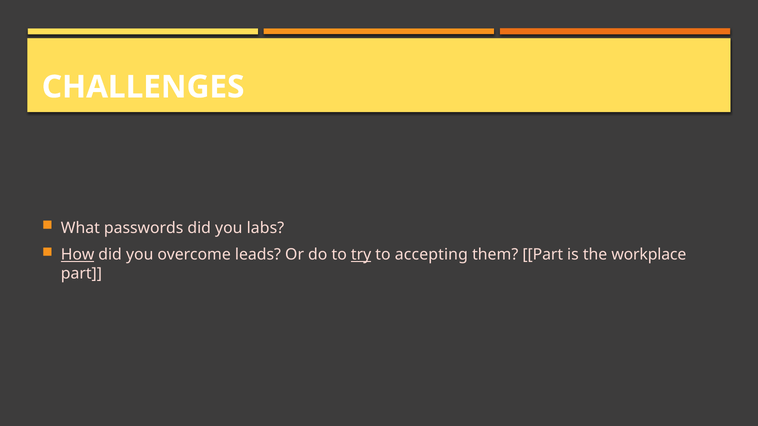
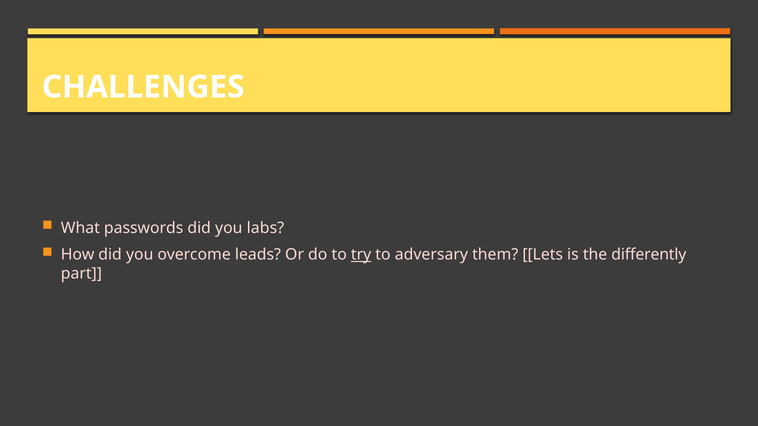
How underline: present -> none (78, 255)
accepting: accepting -> adversary (431, 255)
them Part: Part -> Lets (543, 255)
workplace: workplace -> differently (649, 255)
